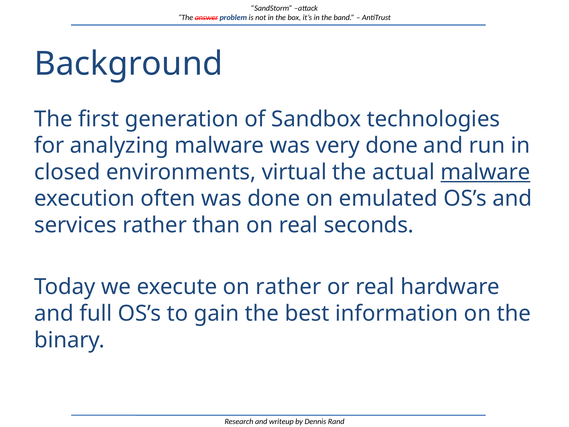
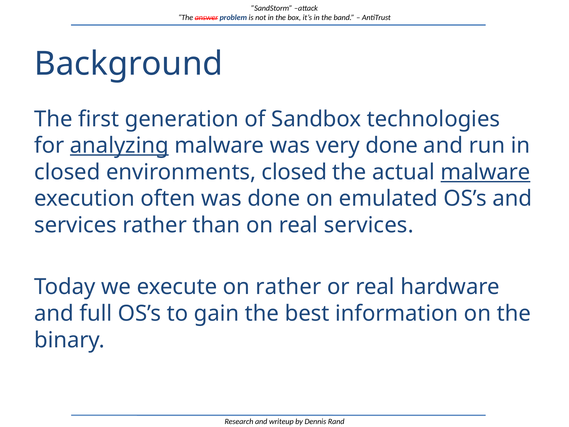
analyzing underline: none -> present (119, 145)
environments virtual: virtual -> closed (294, 172)
real seconds: seconds -> services (369, 225)
